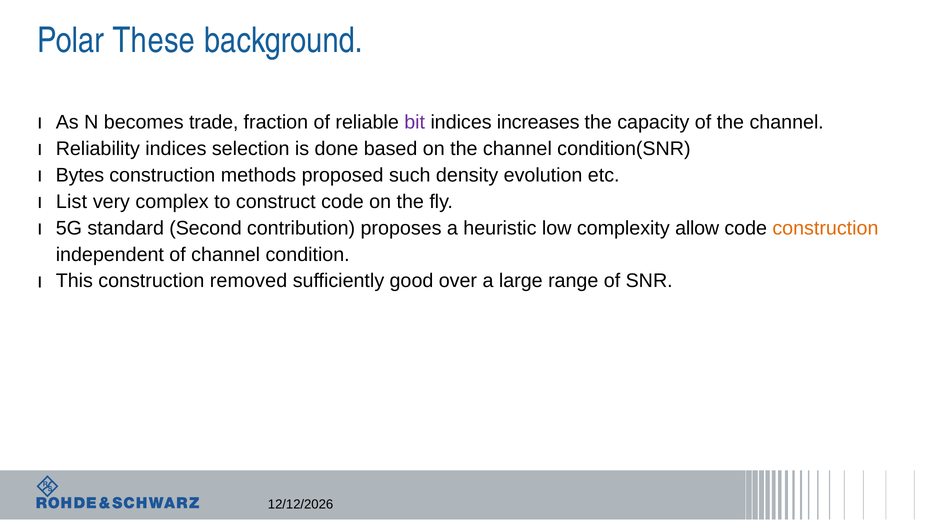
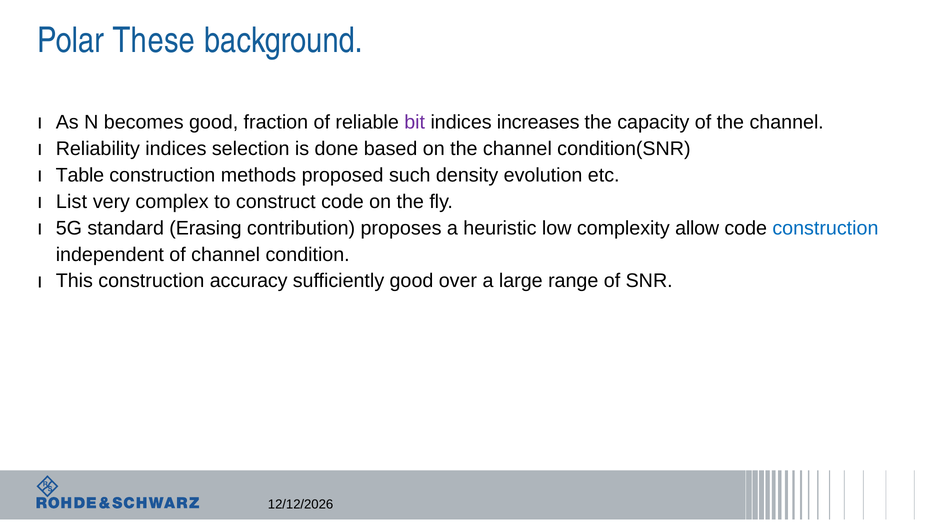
becomes trade: trade -> good (214, 122)
Bytes: Bytes -> Table (80, 175)
Second: Second -> Erasing (206, 228)
construction colour: orange -> blue (825, 228)
removed: removed -> accuracy (249, 281)
